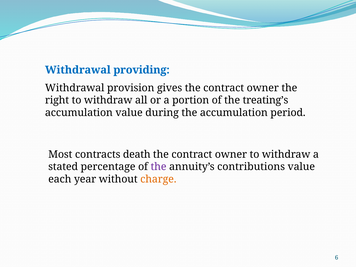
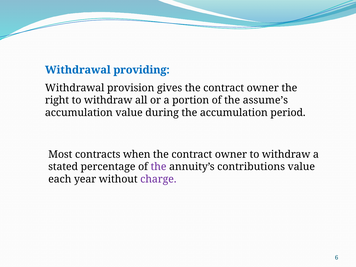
treating’s: treating’s -> assume’s (265, 100)
death: death -> when (137, 154)
charge colour: orange -> purple (158, 179)
